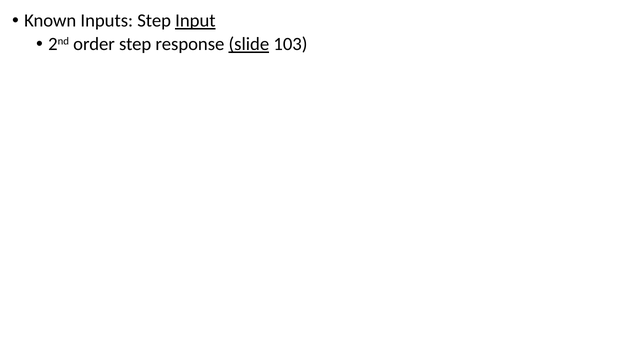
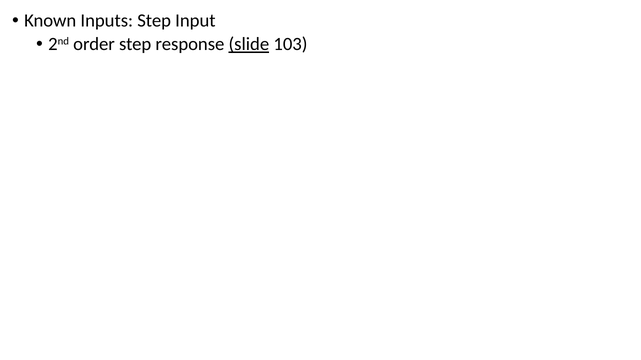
Input underline: present -> none (195, 21)
